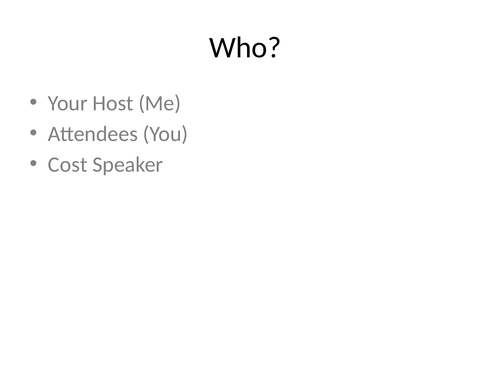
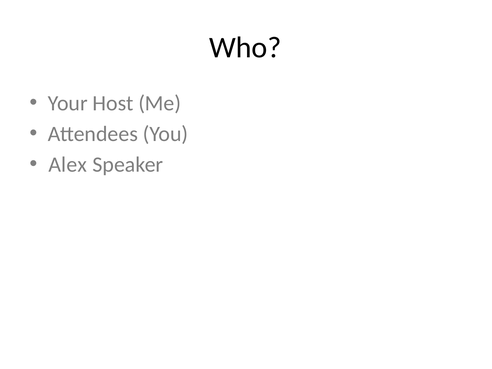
Cost: Cost -> Alex (68, 164)
